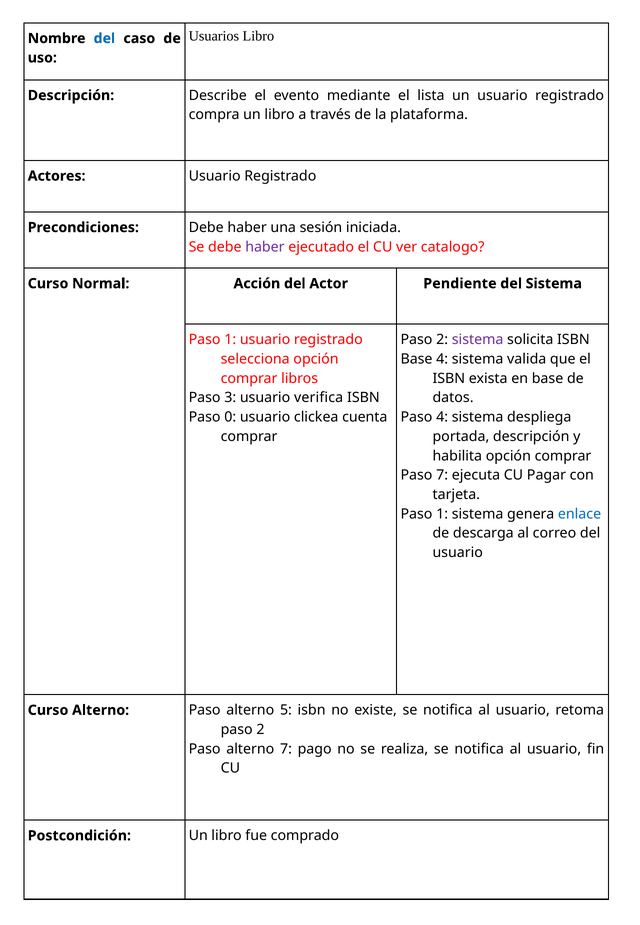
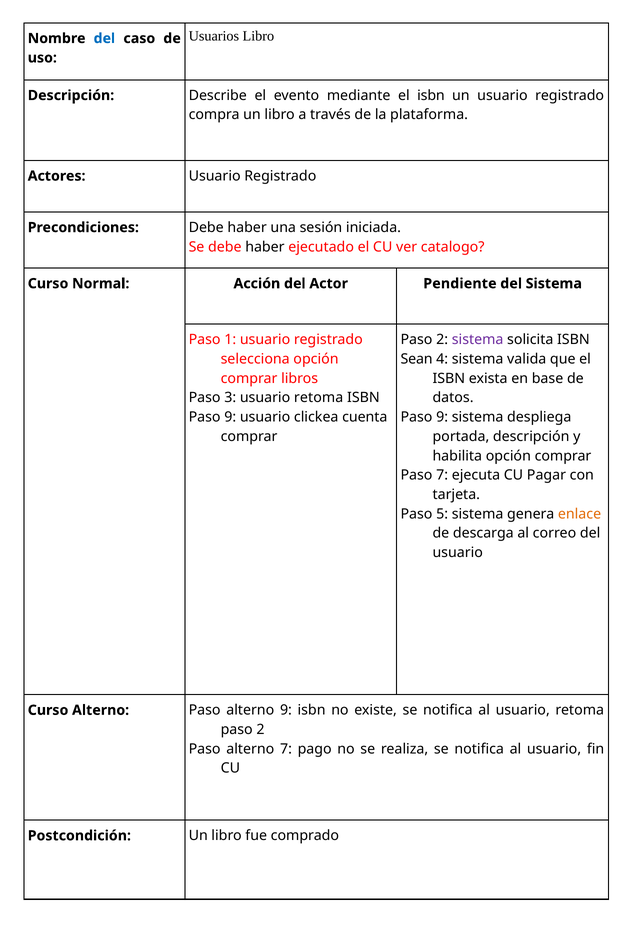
mediante el lista: lista -> isbn (431, 95)
haber colour: purple -> black (265, 247)
Base: Base -> Sean (417, 359)
3 usuario verifica: verifica -> retoma (319, 398)
0: 0 -> 9 (230, 417)
4: 4 -> 9 (442, 417)
1: 1 -> 5 (442, 514)
enlace colour: blue -> orange (580, 514)
alterno 5: 5 -> 9 (286, 710)
